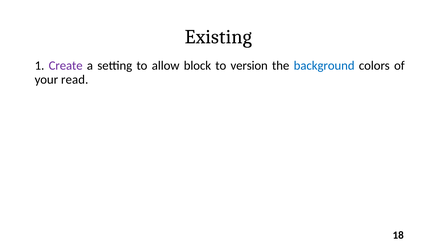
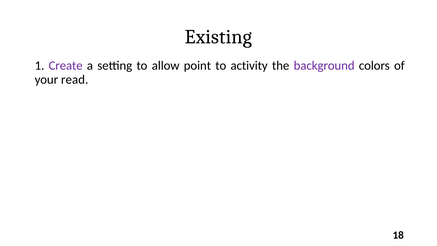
block: block -> point (197, 66)
version: version -> activity (249, 66)
background colour: blue -> purple (324, 66)
